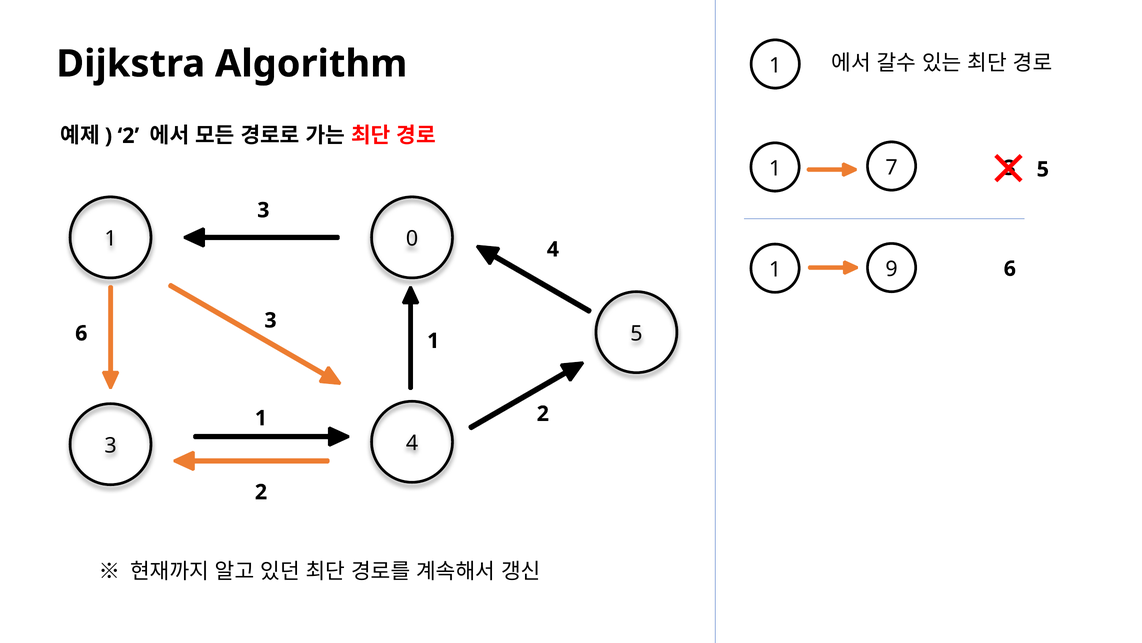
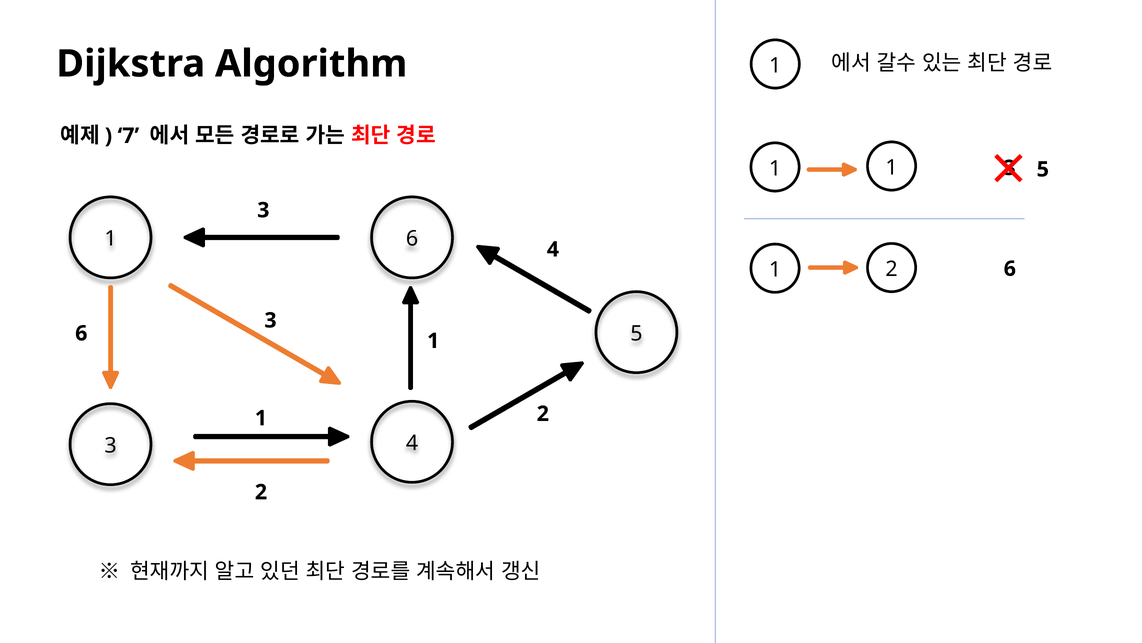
2: 2 -> 7 (128, 136)
7: 7 -> 1 (892, 167)
1 0: 0 -> 6 (412, 239)
9: 9 -> 2 (892, 269)
